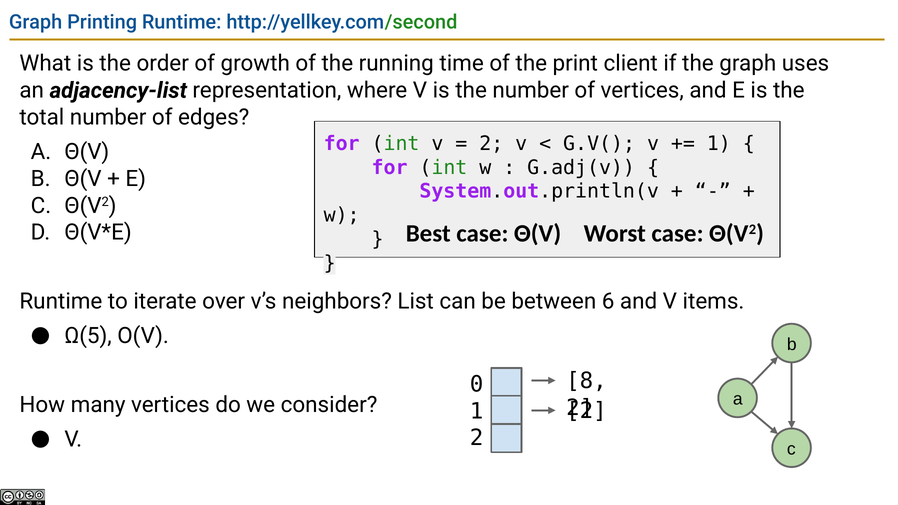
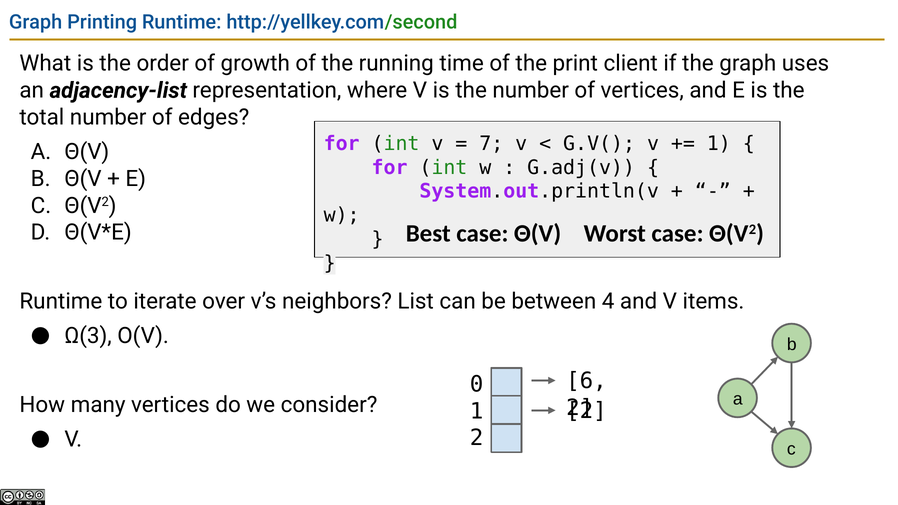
2: 2 -> 7 (491, 144)
6: 6 -> 4 (608, 302)
Ω(5: Ω(5 -> Ω(3 (88, 336)
8: 8 -> 6 (586, 381)
